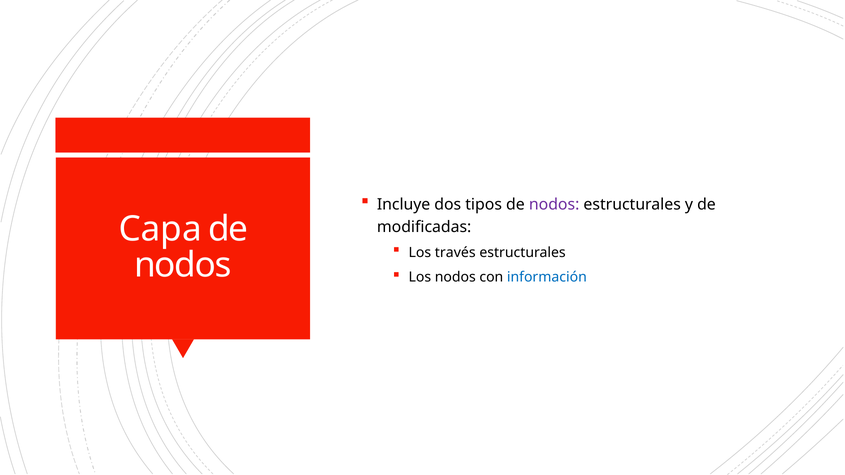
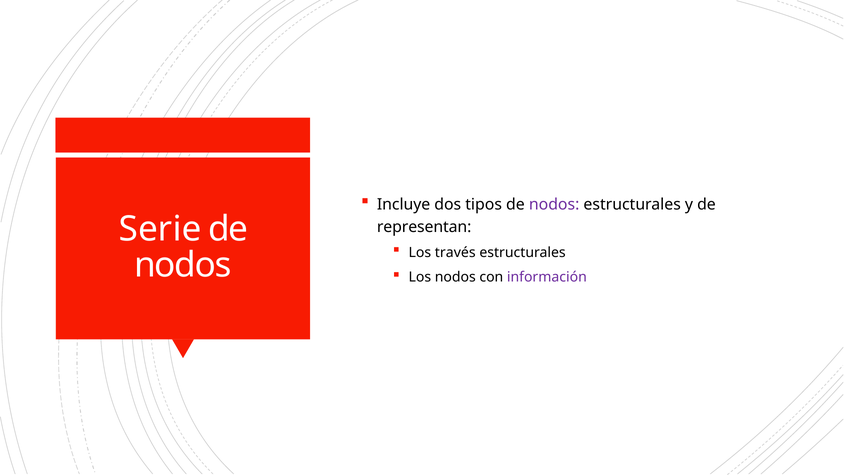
Capa: Capa -> Serie (160, 229)
modificadas: modificadas -> representan (424, 227)
información colour: blue -> purple (547, 277)
